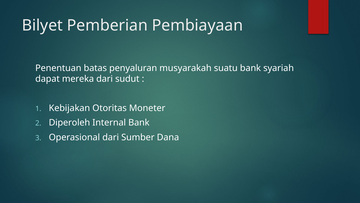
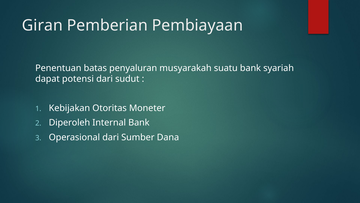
Bilyet: Bilyet -> Giran (42, 25)
mereka: mereka -> potensi (78, 79)
